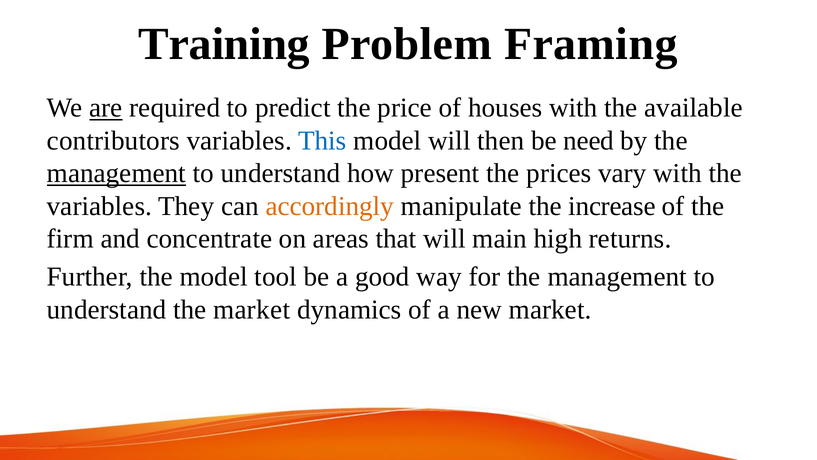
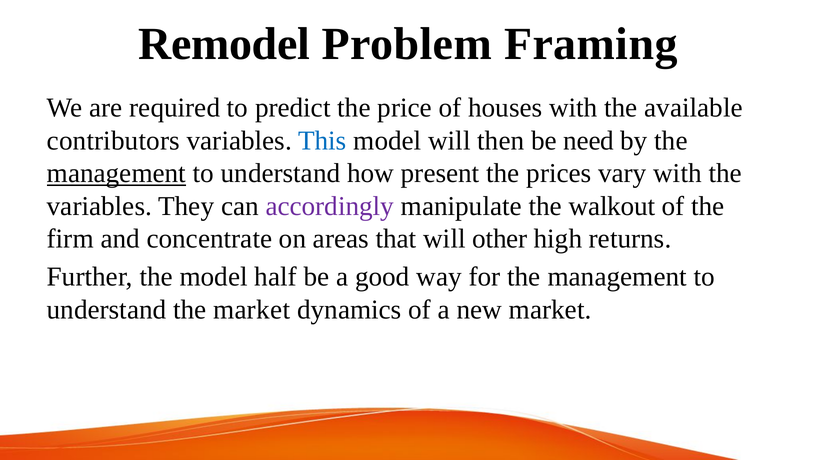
Training: Training -> Remodel (224, 44)
are underline: present -> none (106, 108)
accordingly colour: orange -> purple (330, 206)
increase: increase -> walkout (612, 206)
main: main -> other (500, 239)
tool: tool -> half (276, 277)
